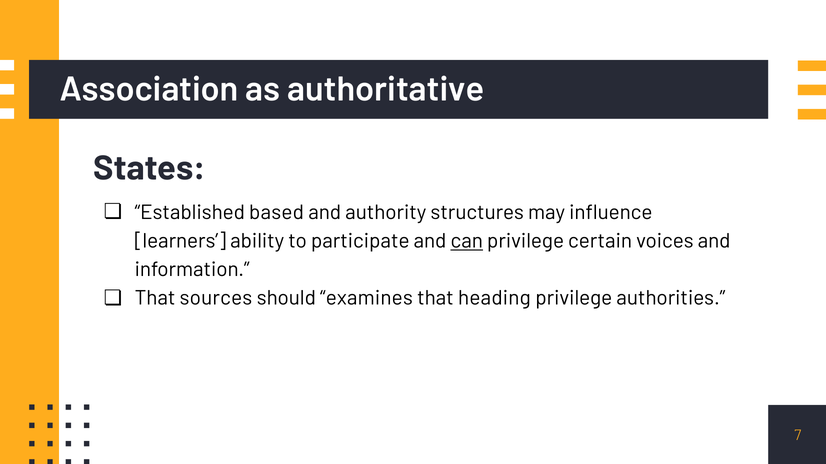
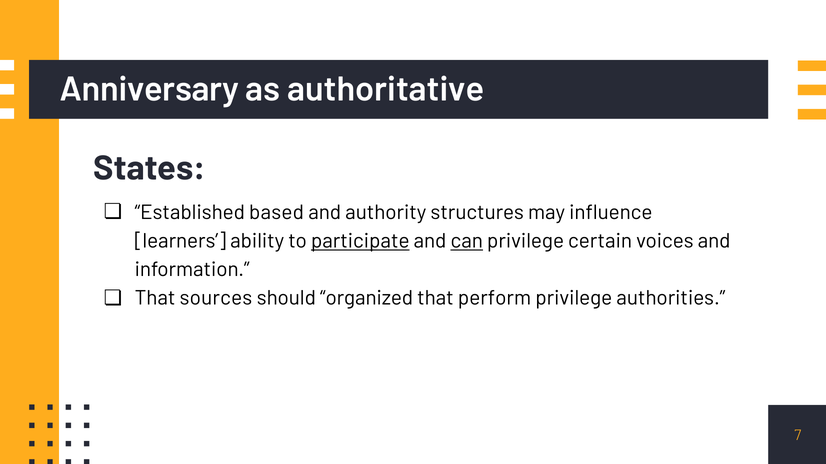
Association: Association -> Anniversary (149, 89)
participate underline: none -> present (360, 241)
examines: examines -> organized (367, 298)
heading: heading -> perform (494, 298)
